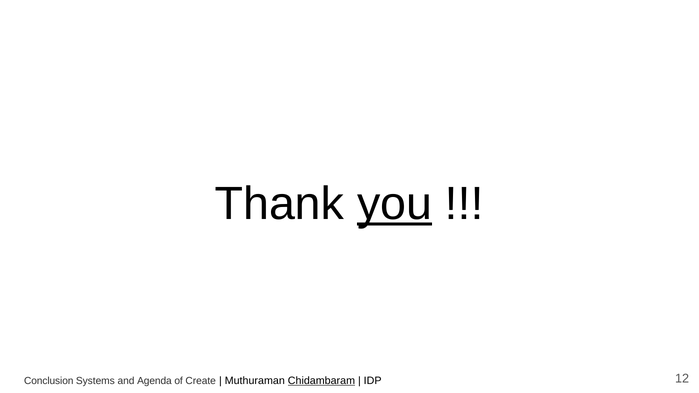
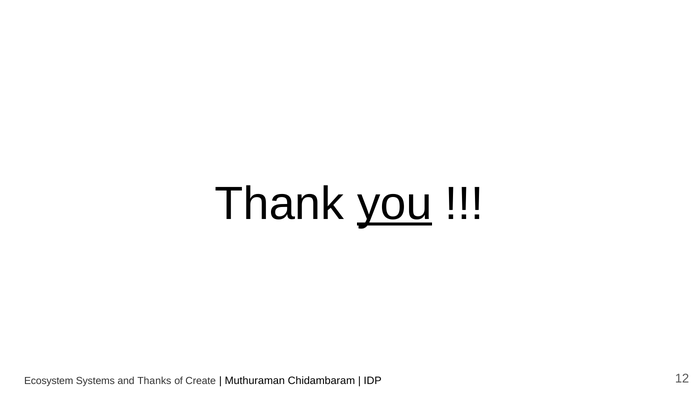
Conclusion: Conclusion -> Ecosystem (49, 381)
Agenda: Agenda -> Thanks (154, 381)
Chidambaram underline: present -> none (321, 381)
